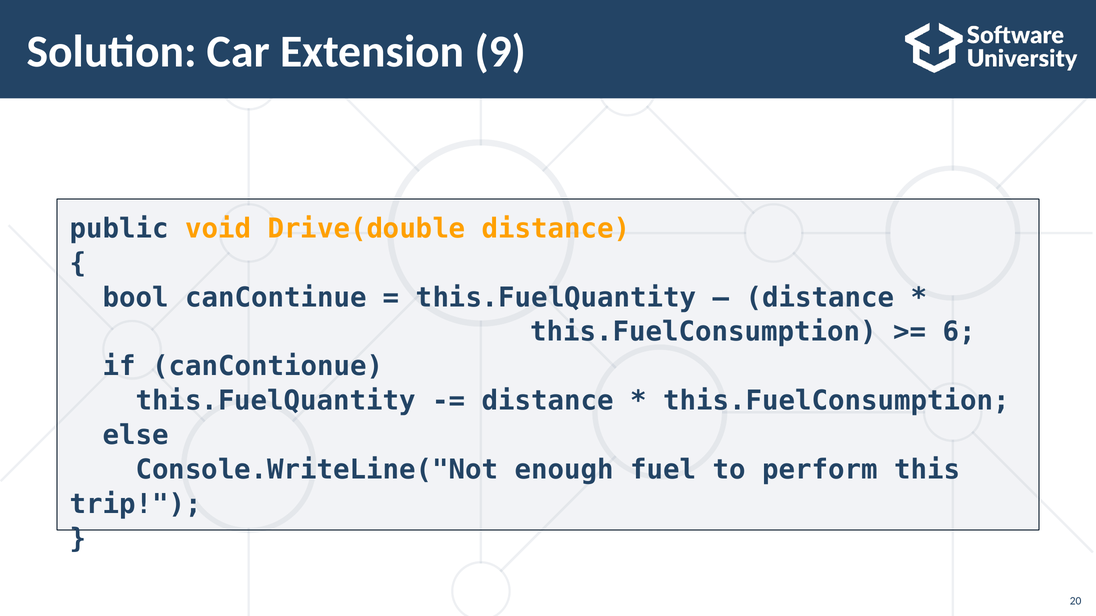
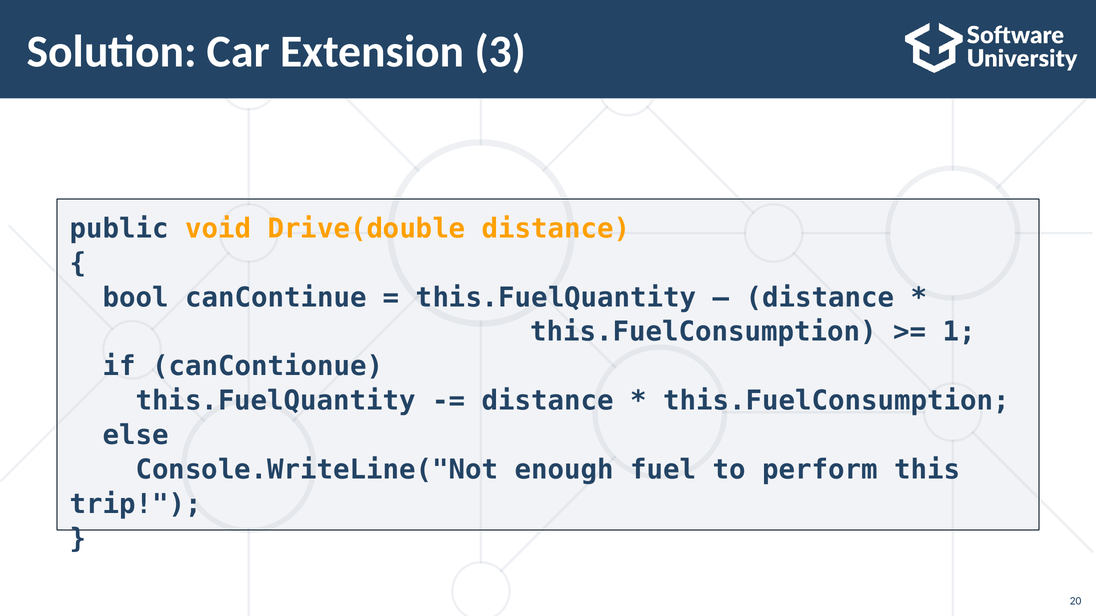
9: 9 -> 3 (500, 52)
6: 6 -> 1 (959, 332)
